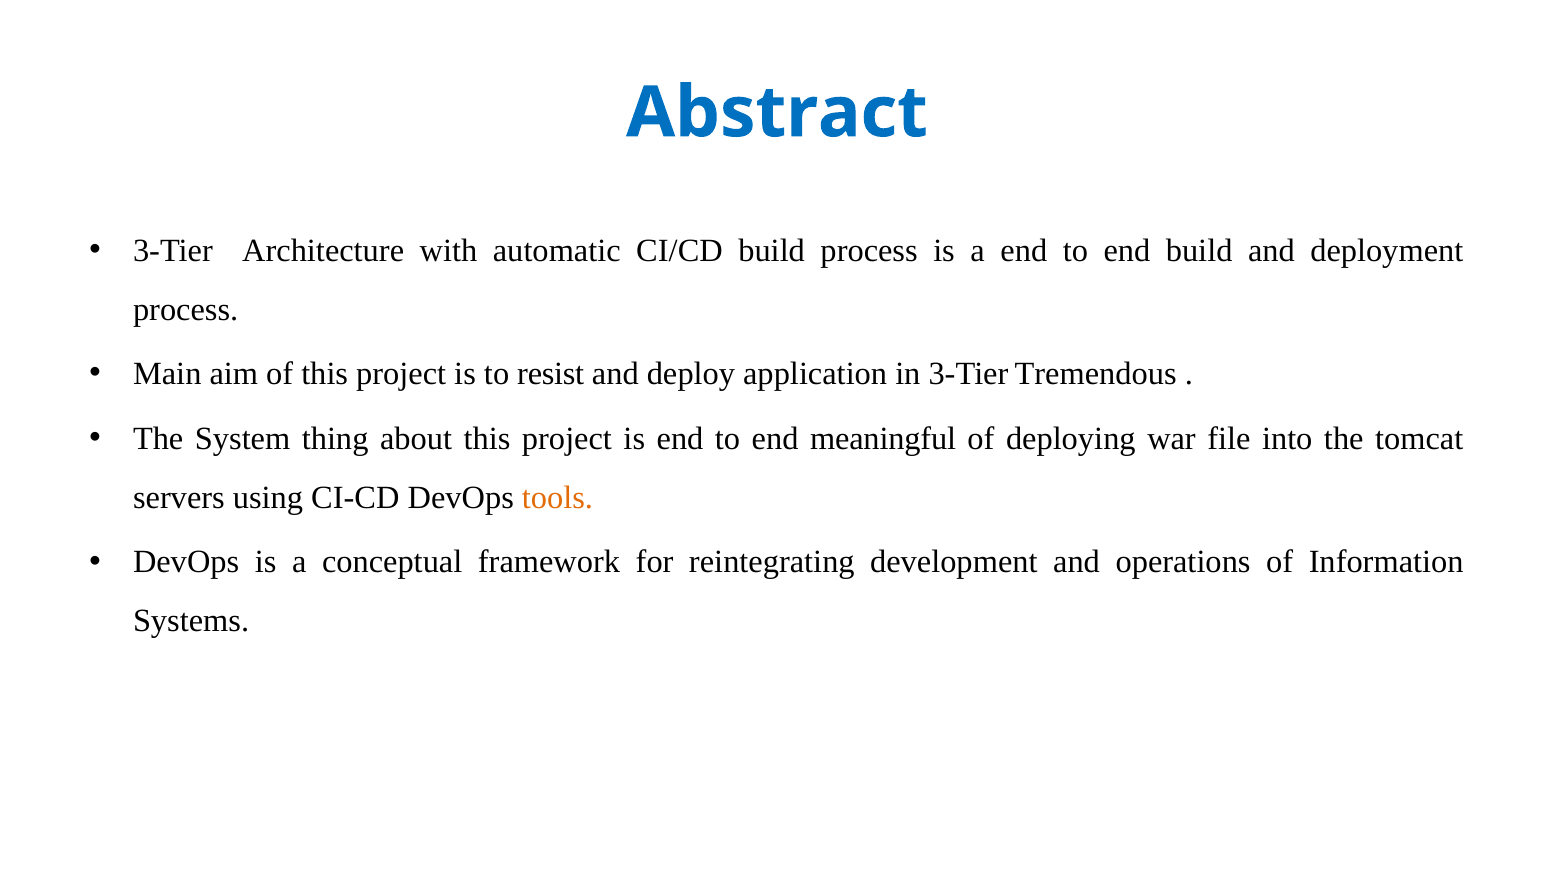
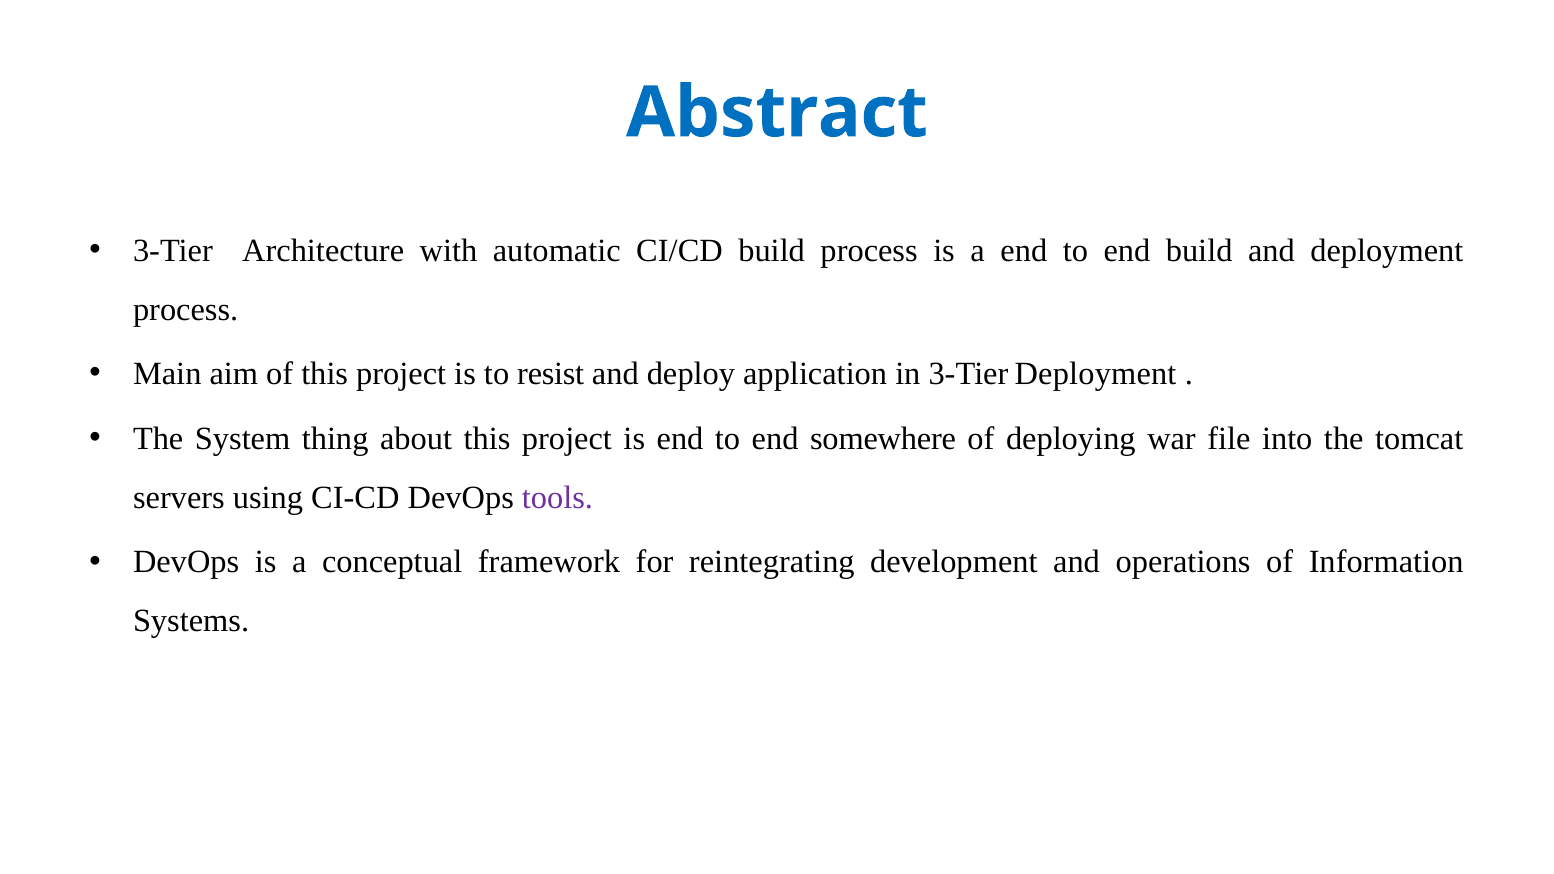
3-Tier Tremendous: Tremendous -> Deployment (1096, 374)
meaningful: meaningful -> somewhere (883, 439)
tools colour: orange -> purple (557, 497)
